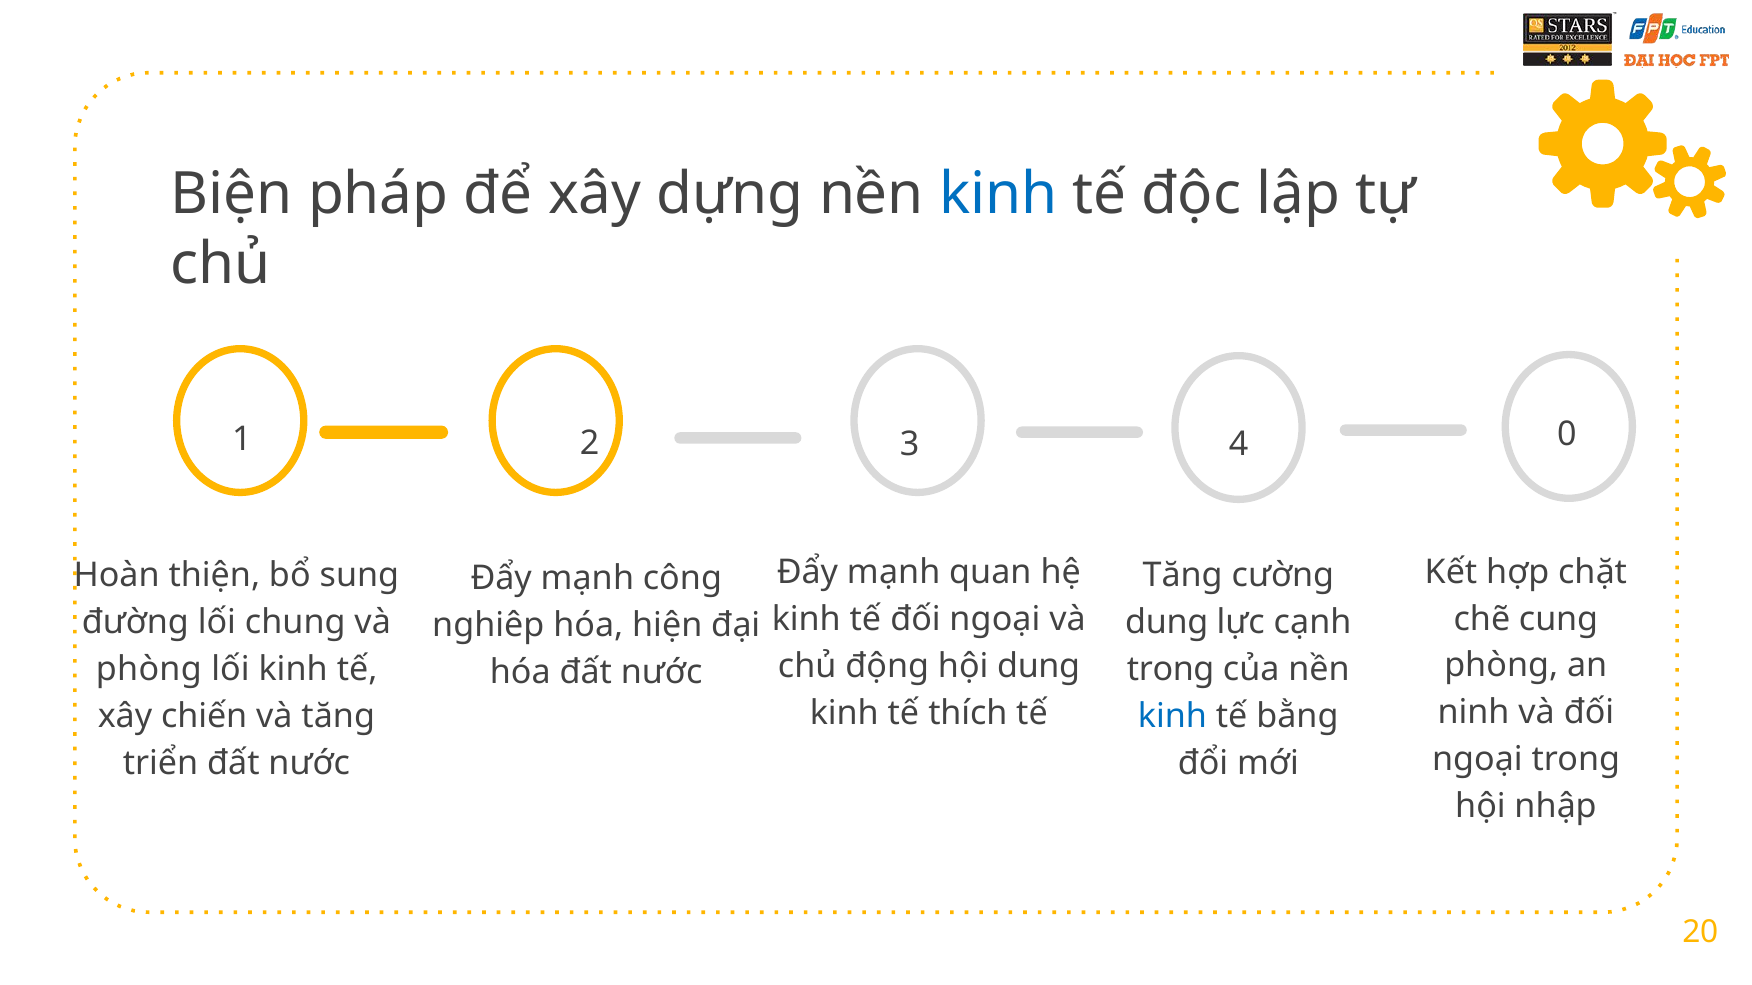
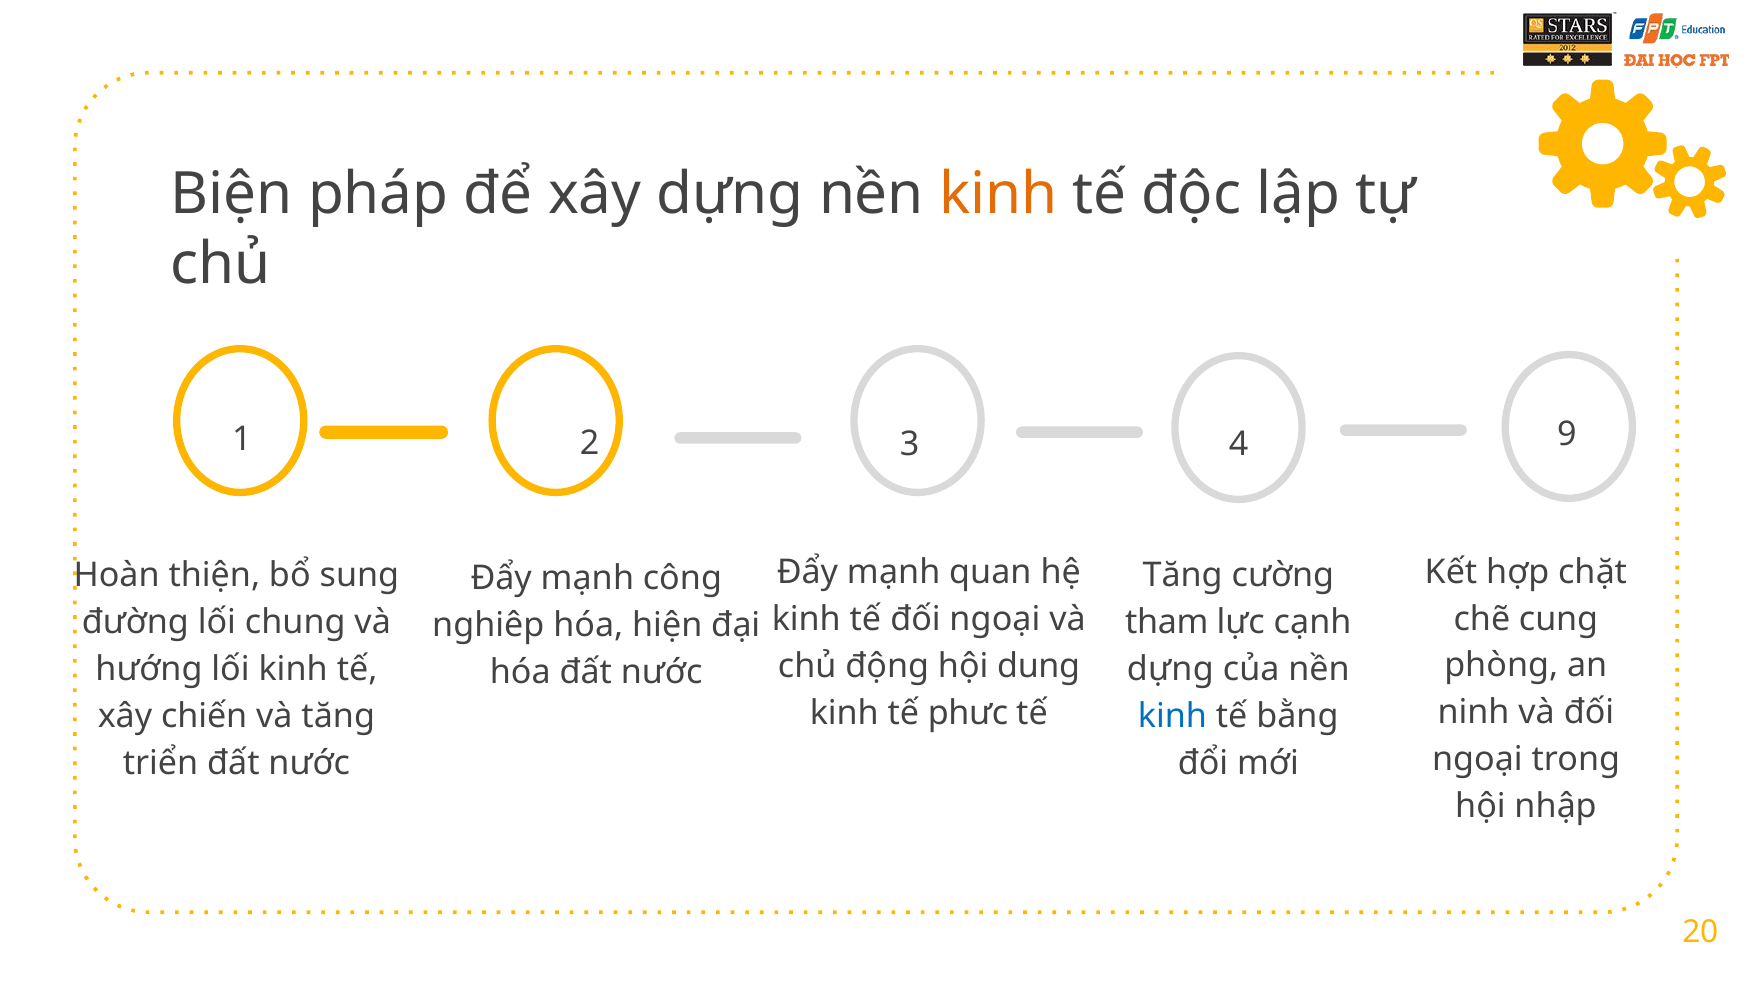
kinh colour: blue -> orange (998, 194)
0: 0 -> 9 (1567, 434)
dung: dung -> tham (1167, 623)
phòng: phòng -> hướng (149, 670)
trọng: trọng -> dựng (1170, 670)
thích: thích -> phưc (968, 714)
